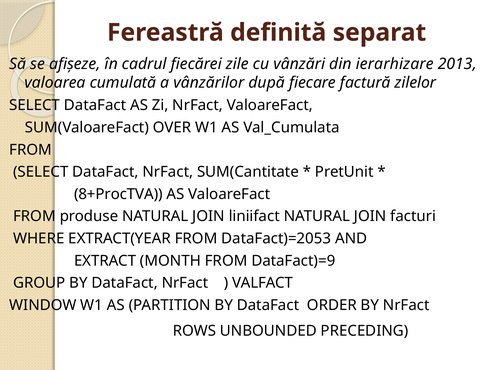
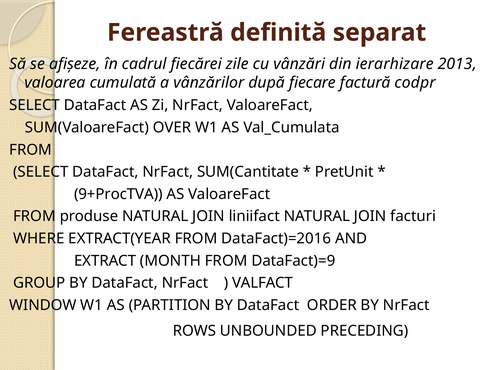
zilelor: zilelor -> codpr (415, 83)
8+ProcTVA: 8+ProcTVA -> 9+ProcTVA (118, 194)
DataFact)=2053: DataFact)=2053 -> DataFact)=2016 (276, 239)
